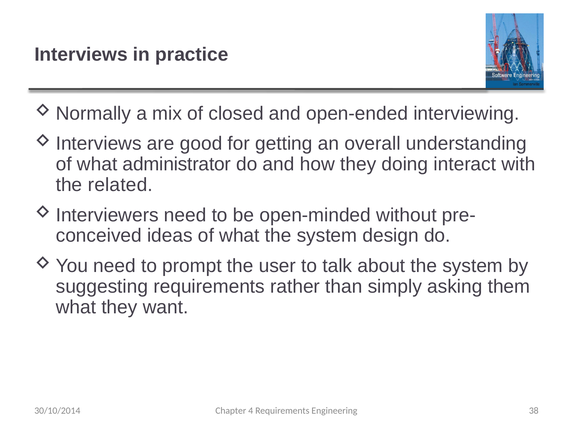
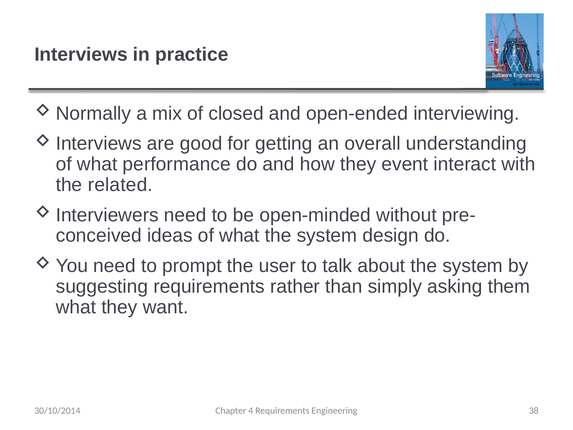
administrator: administrator -> performance (177, 164)
doing: doing -> event (405, 164)
